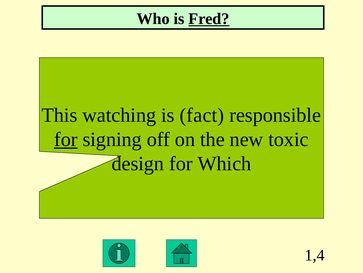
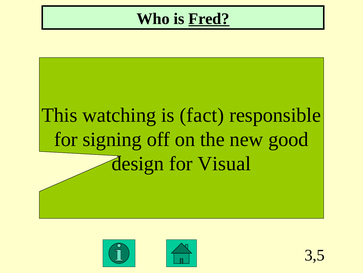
for underline: present -> none (66, 139)
toxic: toxic -> good (288, 139)
Which: Which -> Visual (224, 163)
1,4: 1,4 -> 3,5 (315, 255)
